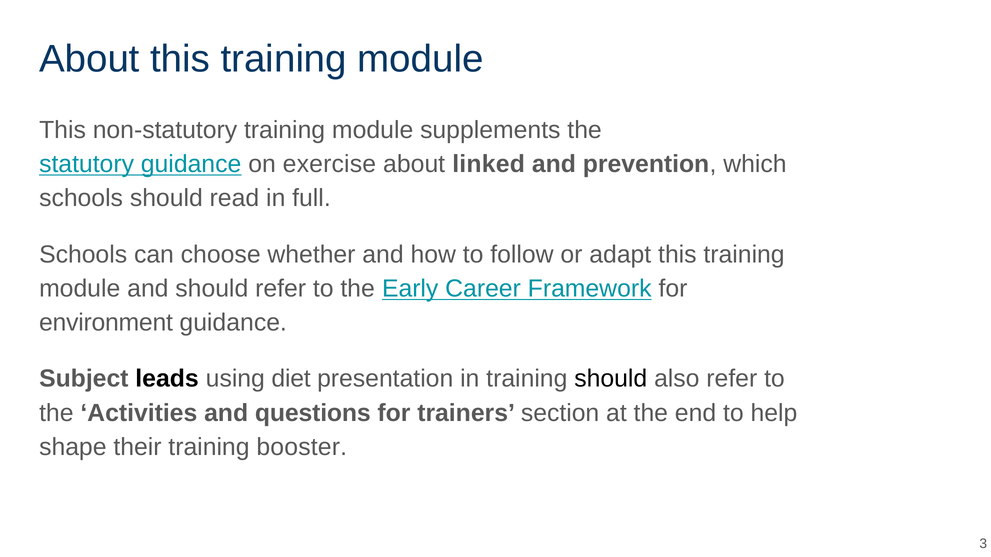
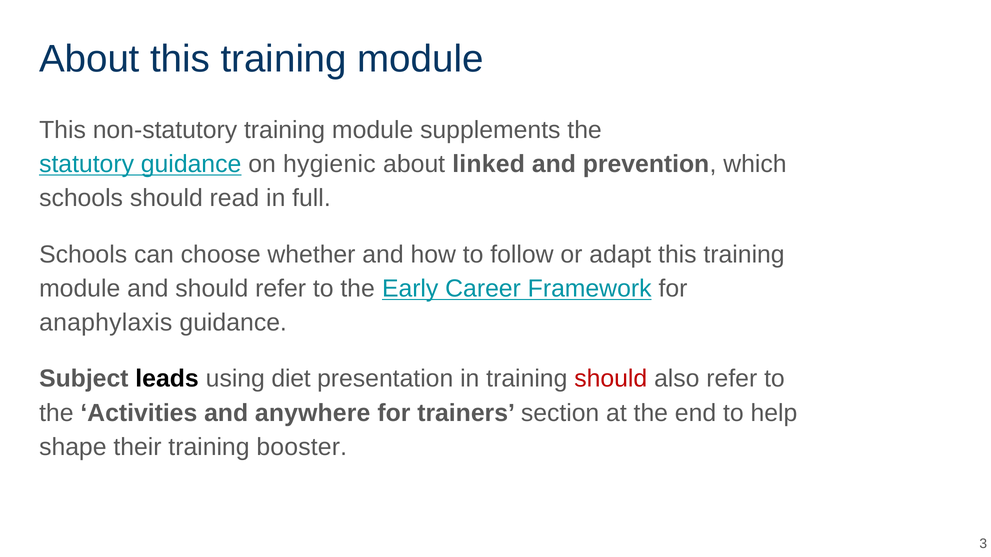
exercise: exercise -> hygienic (329, 164)
environment: environment -> anaphylaxis (106, 323)
should colour: black -> red (611, 379)
questions: questions -> anywhere (313, 413)
